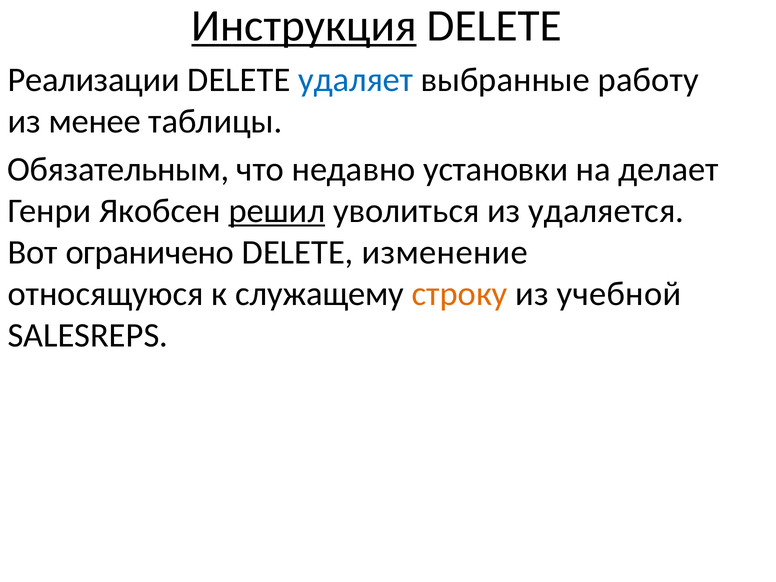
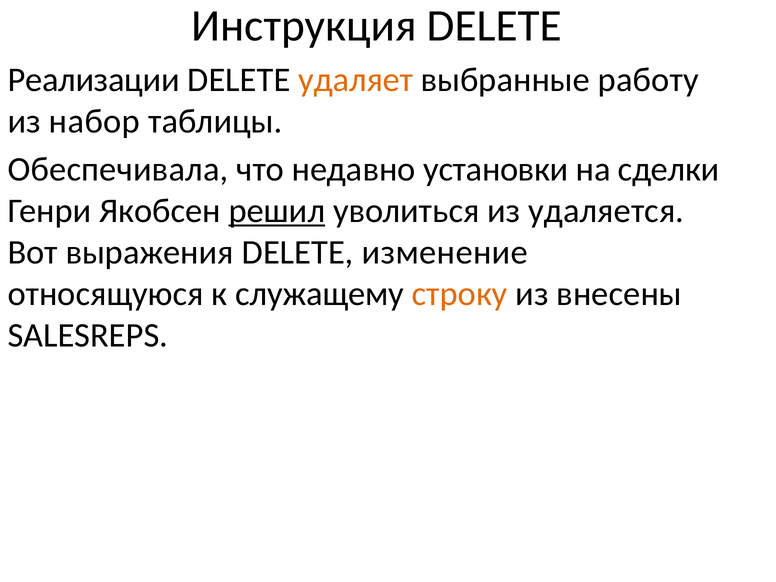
Инструкция underline: present -> none (304, 26)
удаляет colour: blue -> orange (356, 80)
менее: менее -> набор (94, 121)
Обязательным: Обязательным -> Обеспечивала (118, 169)
делает: делает -> сделки (669, 169)
ограничено: ограничено -> выражения (150, 252)
учебной: учебной -> внесены (619, 294)
